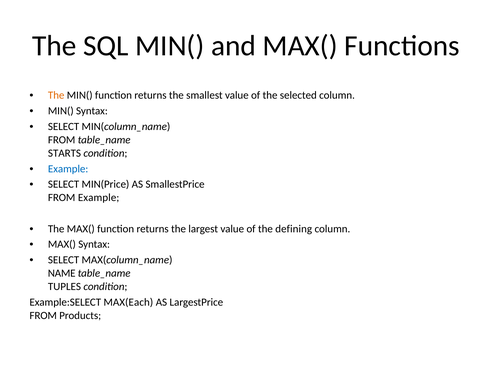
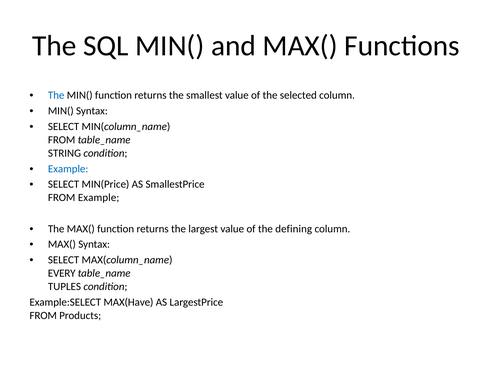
The colour: orange -> blue (56, 95)
STARTS: STARTS -> STRING (64, 153)
NAME: NAME -> EVERY (62, 273)
MAX(Each: MAX(Each -> MAX(Have (128, 302)
